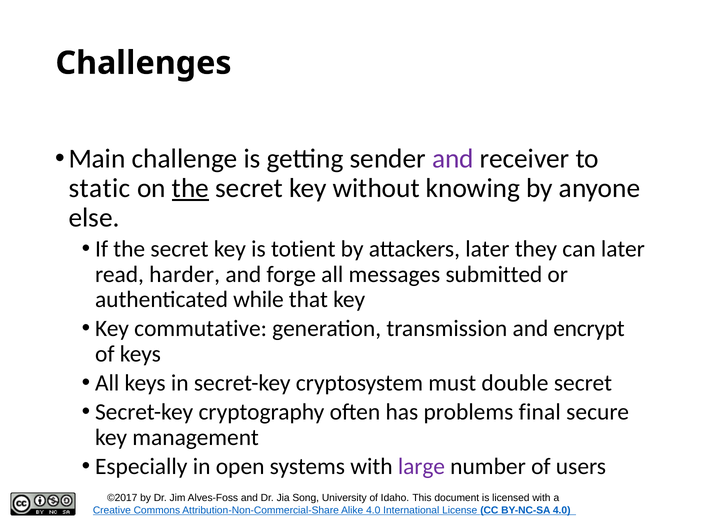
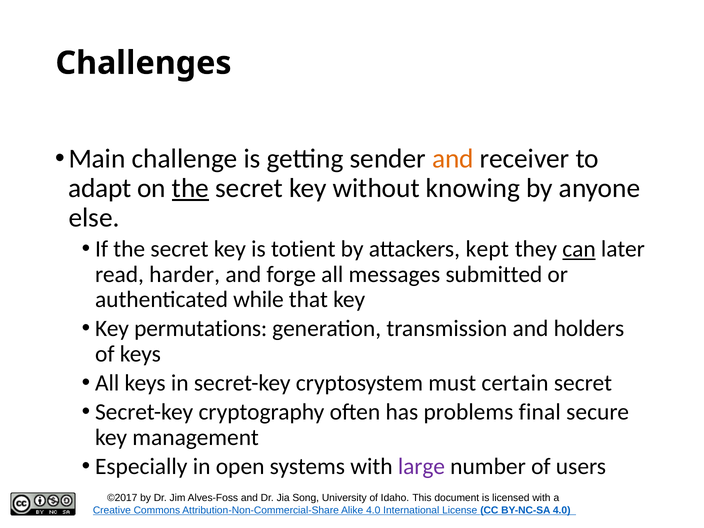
and colour: purple -> orange (453, 159)
static: static -> adapt (100, 188)
attackers later: later -> kept (487, 249)
can underline: none -> present (579, 249)
commutative: commutative -> permutations (201, 329)
encrypt: encrypt -> holders (589, 329)
double: double -> certain (515, 383)
